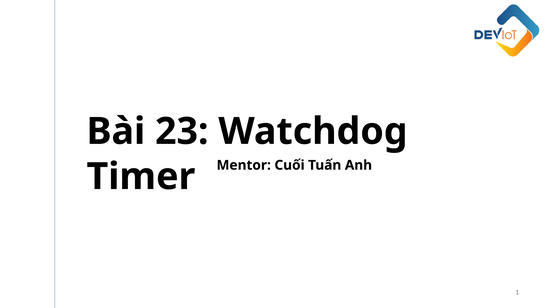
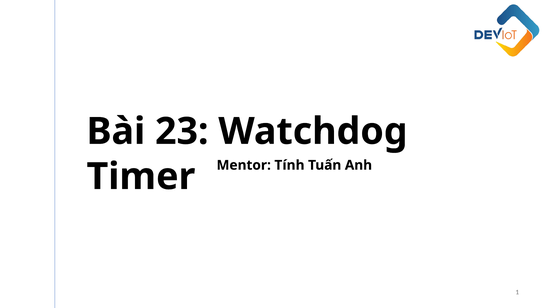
Cuối: Cuối -> Tính (289, 165)
